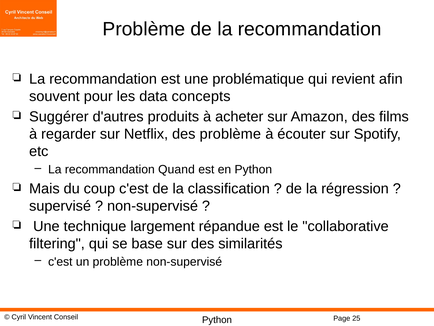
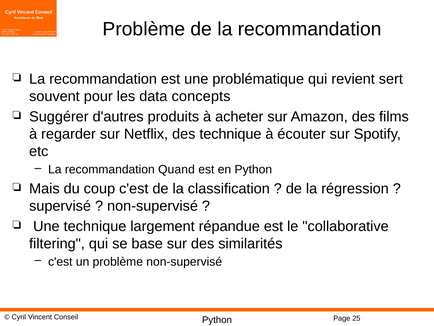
afin: afin -> sert (391, 79)
des problème: problème -> technique (230, 134)
